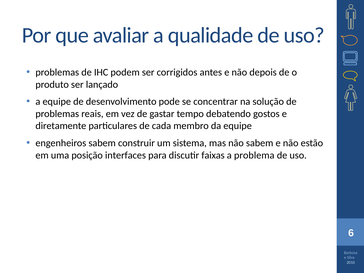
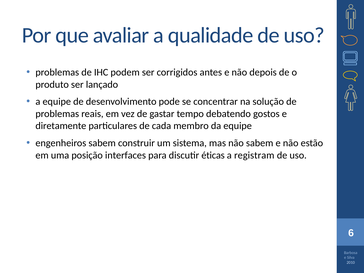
faixas: faixas -> éticas (213, 155)
problema: problema -> registram (254, 155)
